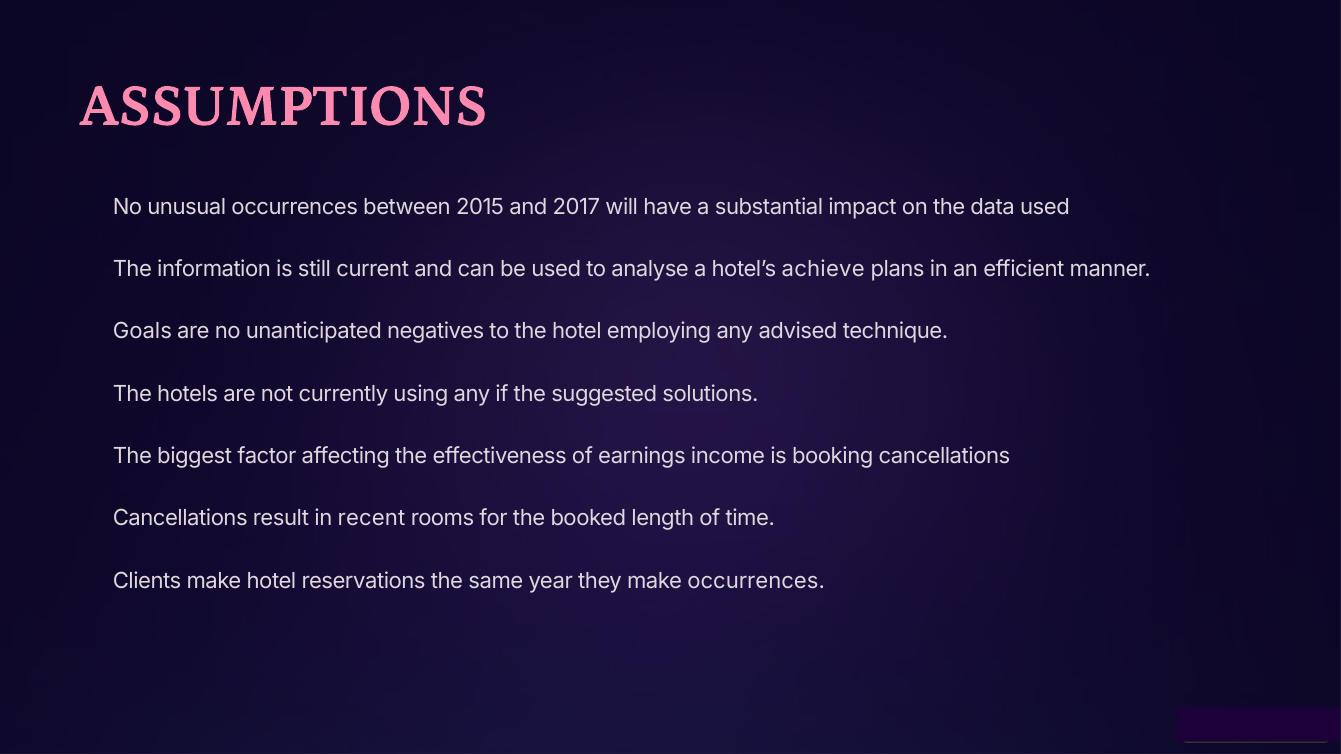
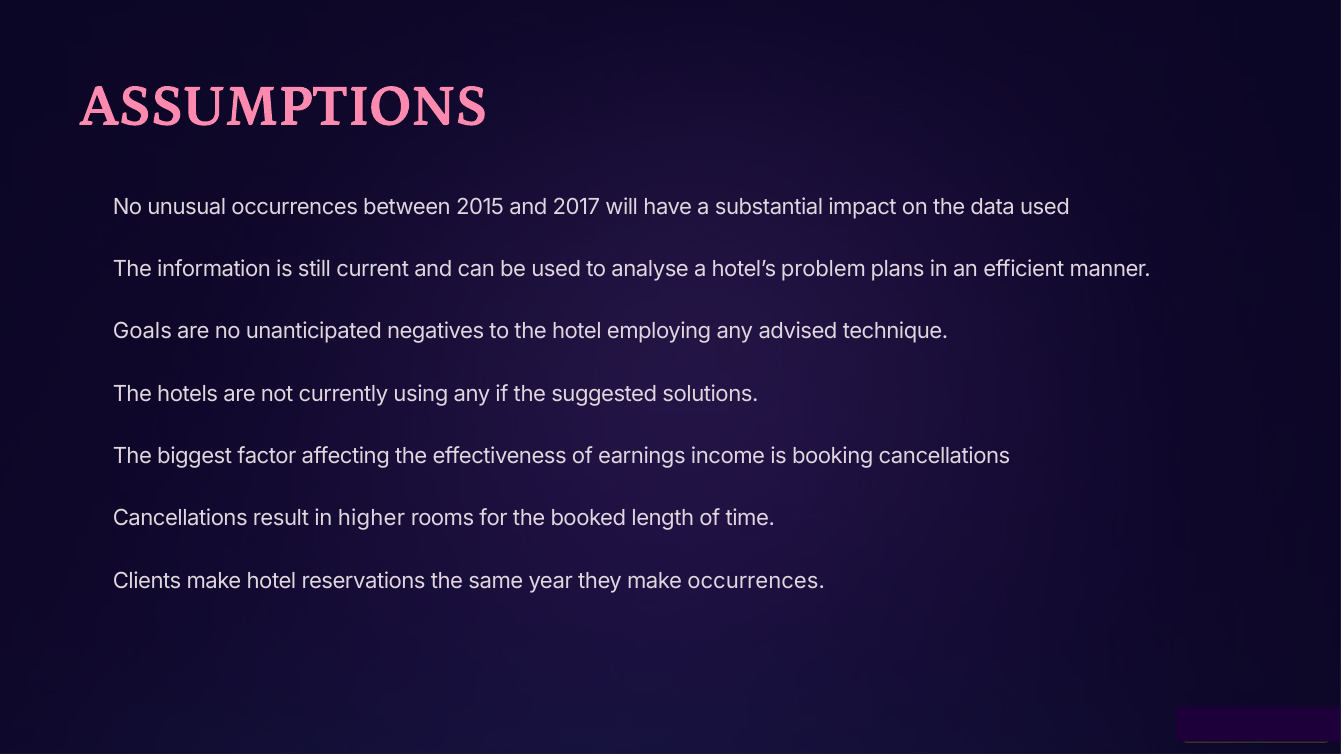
achieve: achieve -> problem (823, 269)
recent: recent -> higher (371, 519)
